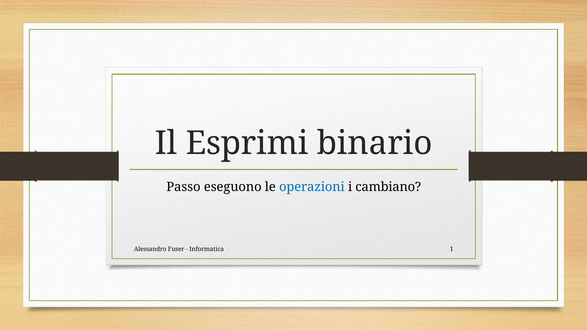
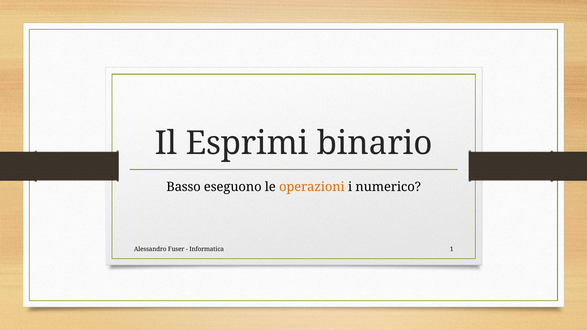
Passo: Passo -> Basso (184, 187)
operazioni colour: blue -> orange (312, 187)
cambiano: cambiano -> numerico (388, 187)
